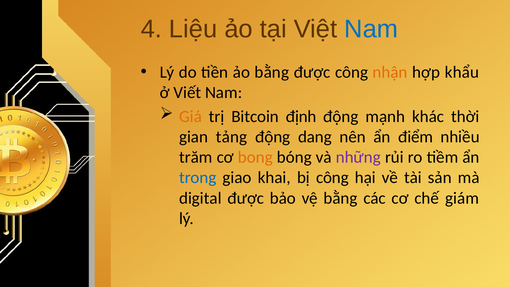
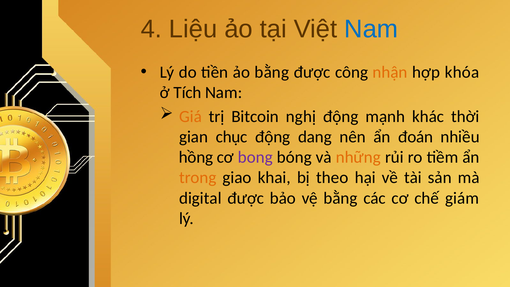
khẩu: khẩu -> khóa (462, 72)
Viết: Viết -> Tích (187, 93)
định: định -> nghị (301, 116)
tảng: tảng -> chục (232, 137)
điểm: điểm -> đoán (416, 137)
trăm: trăm -> hồng (196, 157)
bong colour: orange -> purple (255, 157)
những colour: purple -> orange (358, 157)
trong colour: blue -> orange (198, 178)
bị công: công -> theo (332, 178)
